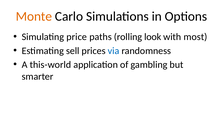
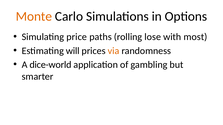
look: look -> lose (153, 37)
sell: sell -> will (73, 51)
via colour: blue -> orange (114, 51)
this-world: this-world -> dice-world (50, 65)
